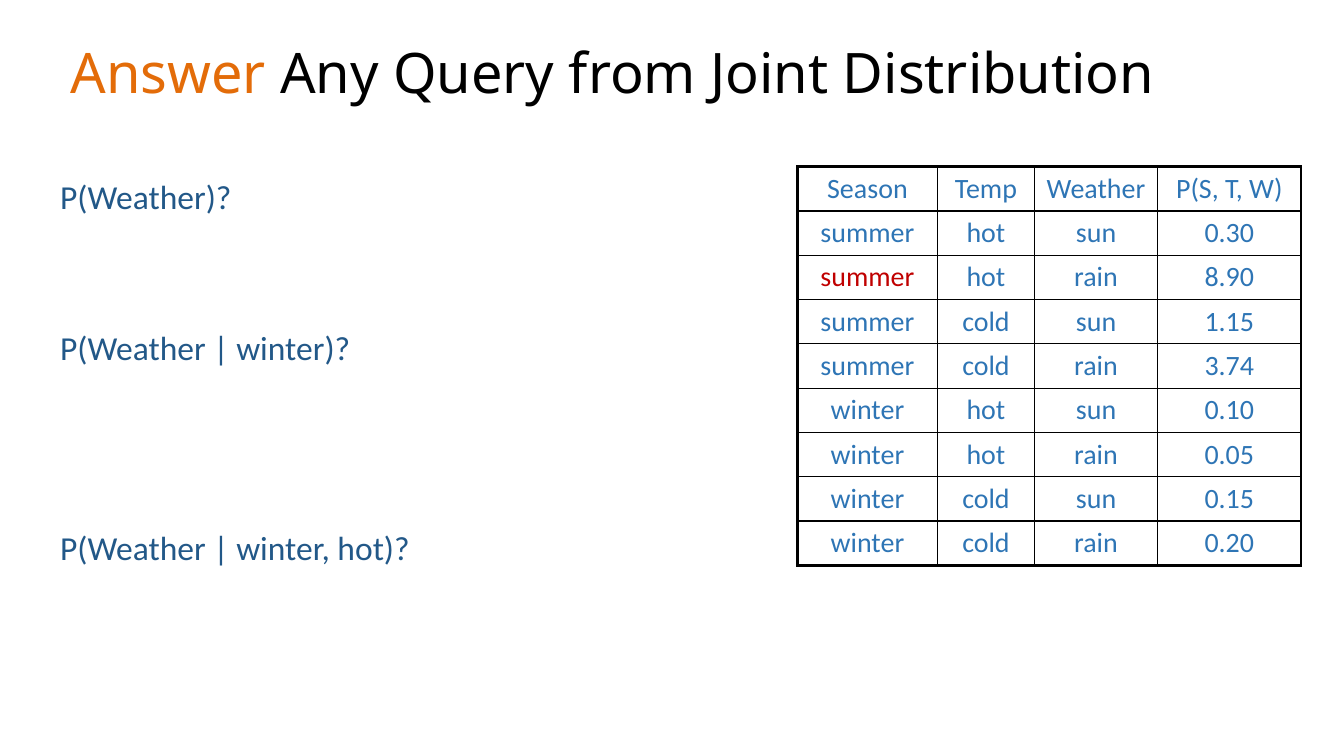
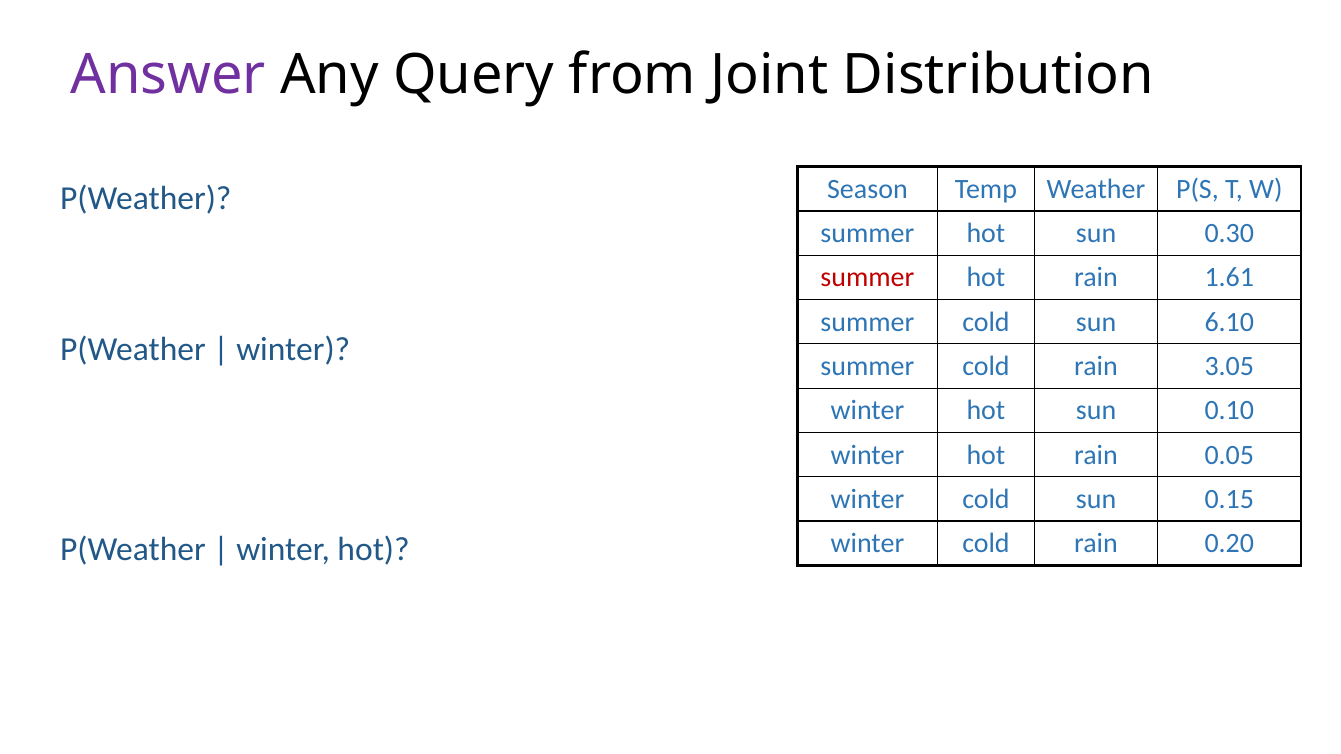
Answer colour: orange -> purple (168, 75)
8.90: 8.90 -> 1.61 (1229, 278)
1.15: 1.15 -> 6.10 (1229, 322)
3.74: 3.74 -> 3.05 (1229, 366)
